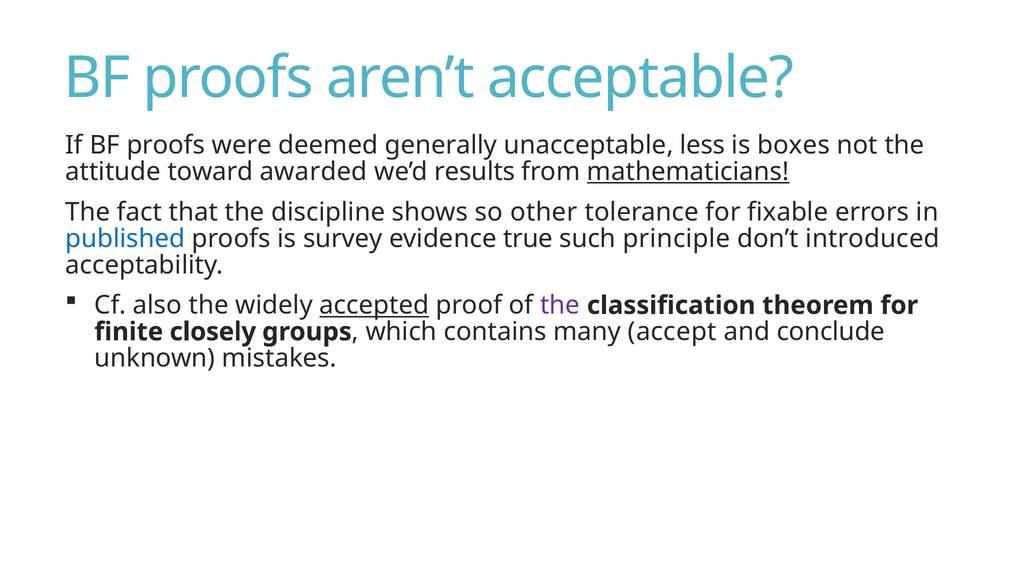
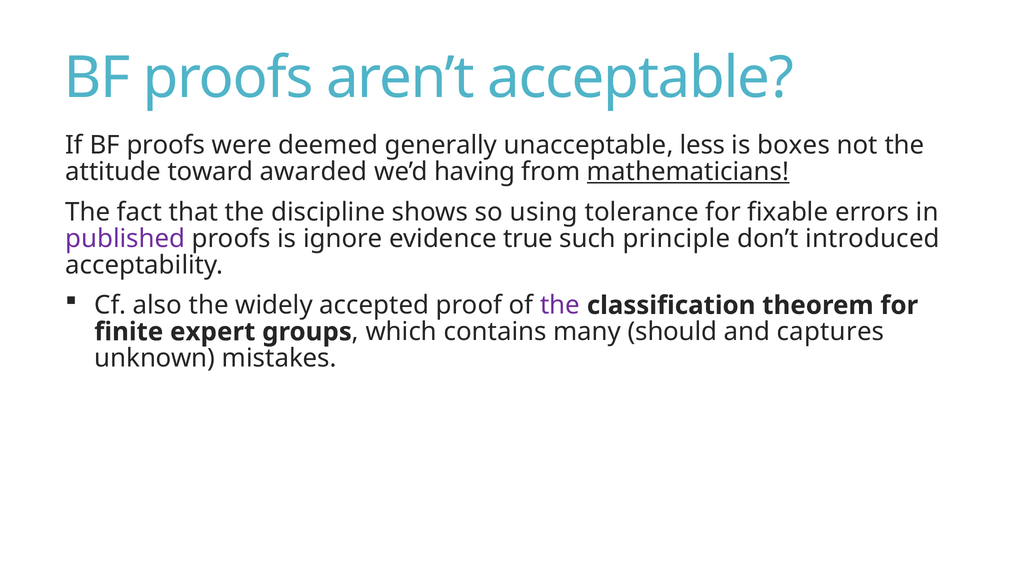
results: results -> having (475, 172)
other: other -> using (544, 212)
published colour: blue -> purple (125, 239)
survey: survey -> ignore (343, 239)
accepted underline: present -> none (374, 305)
closely: closely -> expert (213, 332)
accept: accept -> should (673, 332)
conclude: conclude -> captures (831, 332)
